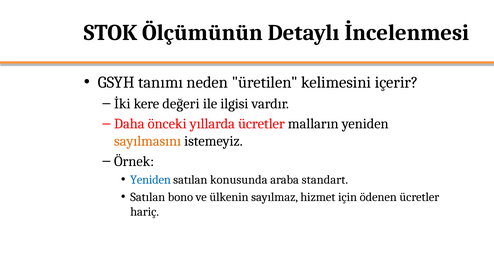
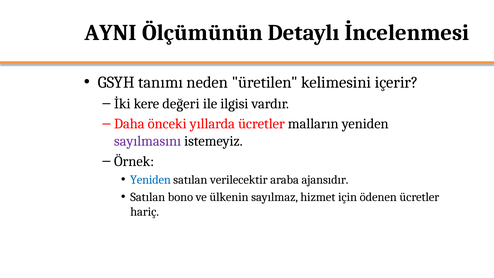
STOK: STOK -> AYNI (111, 33)
sayılmasını colour: orange -> purple (148, 141)
konusunda: konusunda -> verilecektir (239, 180)
standart: standart -> ajansıdır (325, 180)
